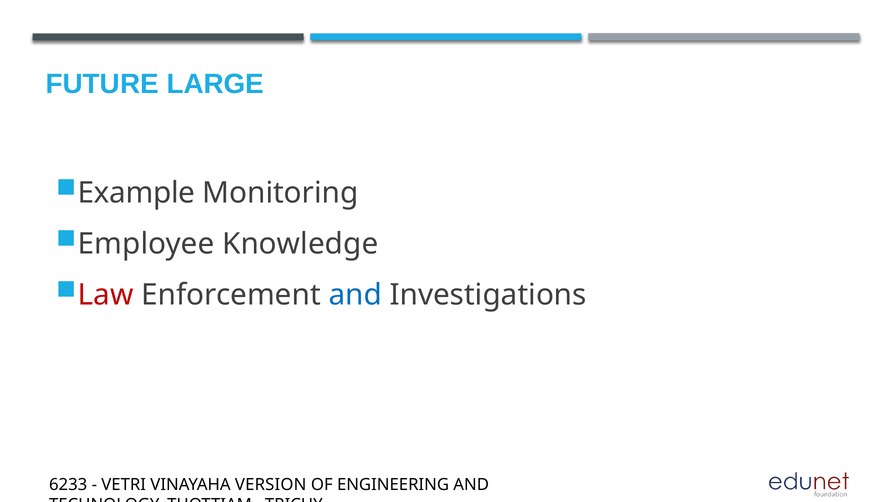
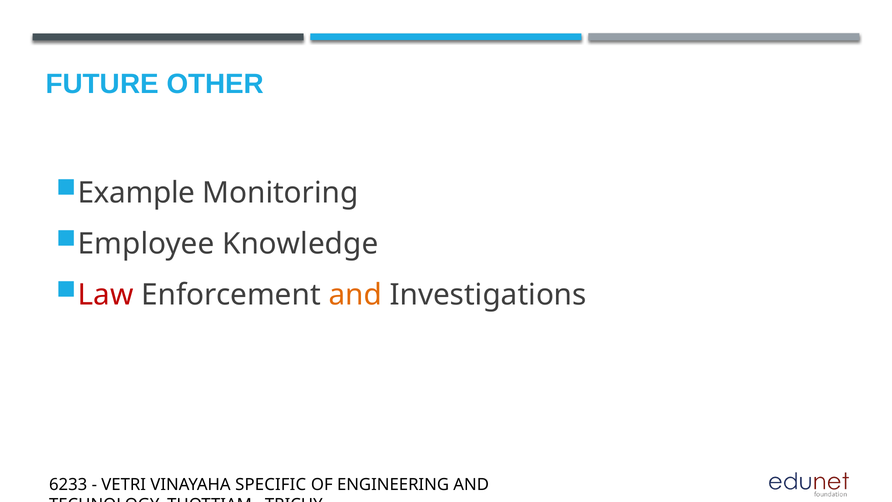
LARGE: LARGE -> OTHER (215, 84)
and colour: blue -> orange (355, 295)
VERSION: VERSION -> SPECIFIC (271, 484)
